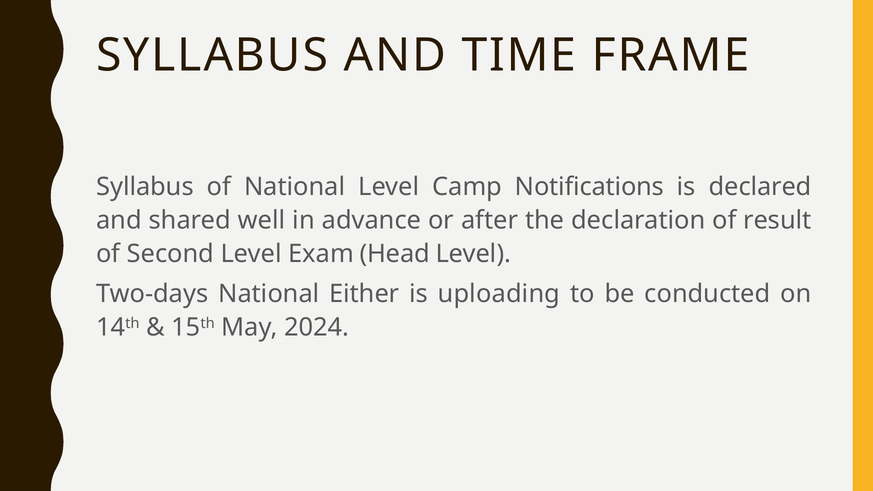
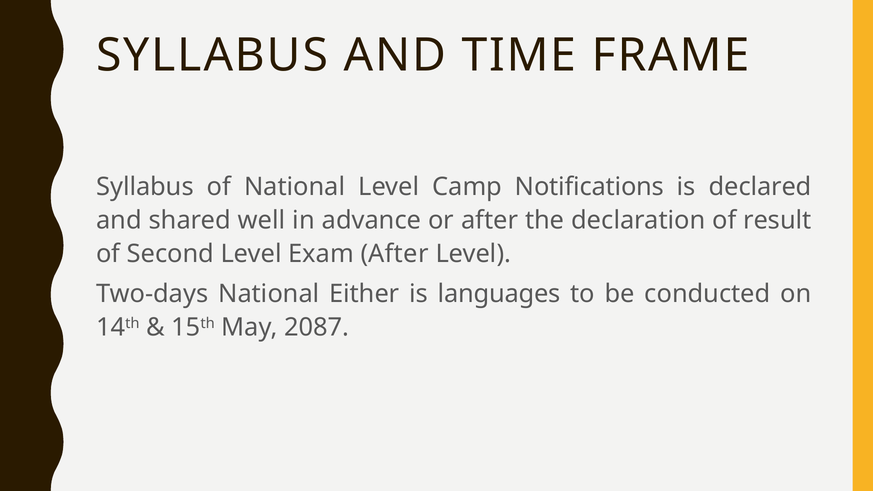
Exam Head: Head -> After (395, 254)
uploading: uploading -> languages (499, 294)
2024: 2024 -> 2087 (317, 328)
